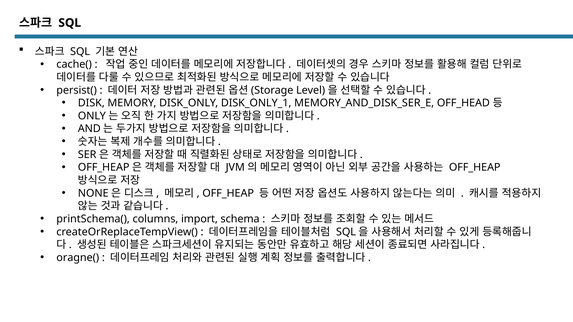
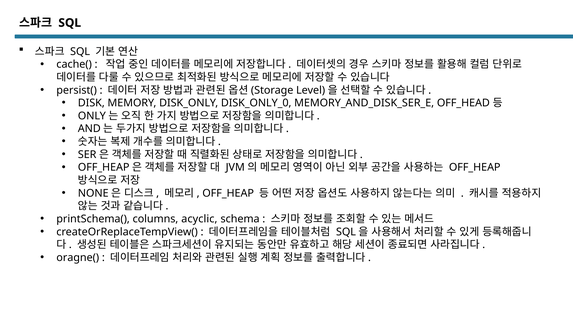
DISK_ONLY_1: DISK_ONLY_1 -> DISK_ONLY_0 (256, 103)
import: import -> acyclic (199, 219)
